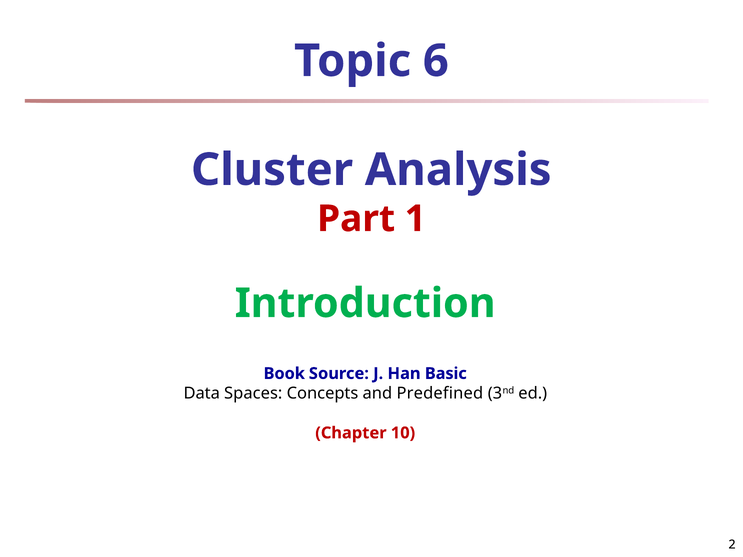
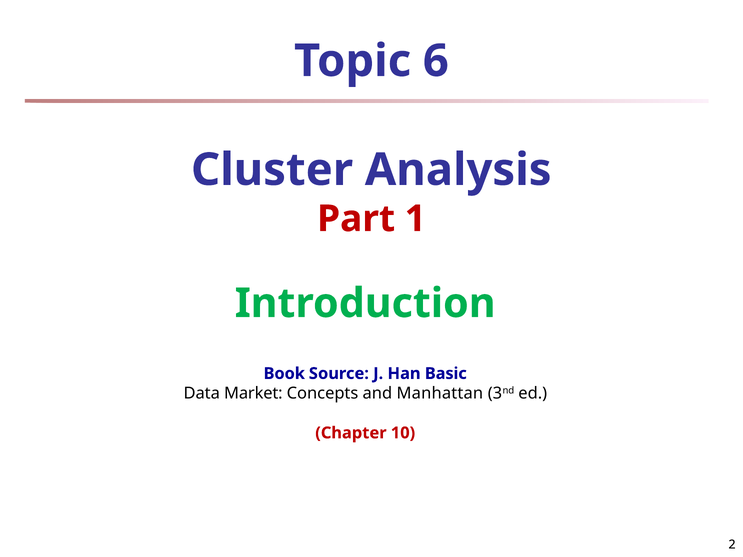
Spaces: Spaces -> Market (253, 393)
Predefined: Predefined -> Manhattan (440, 393)
